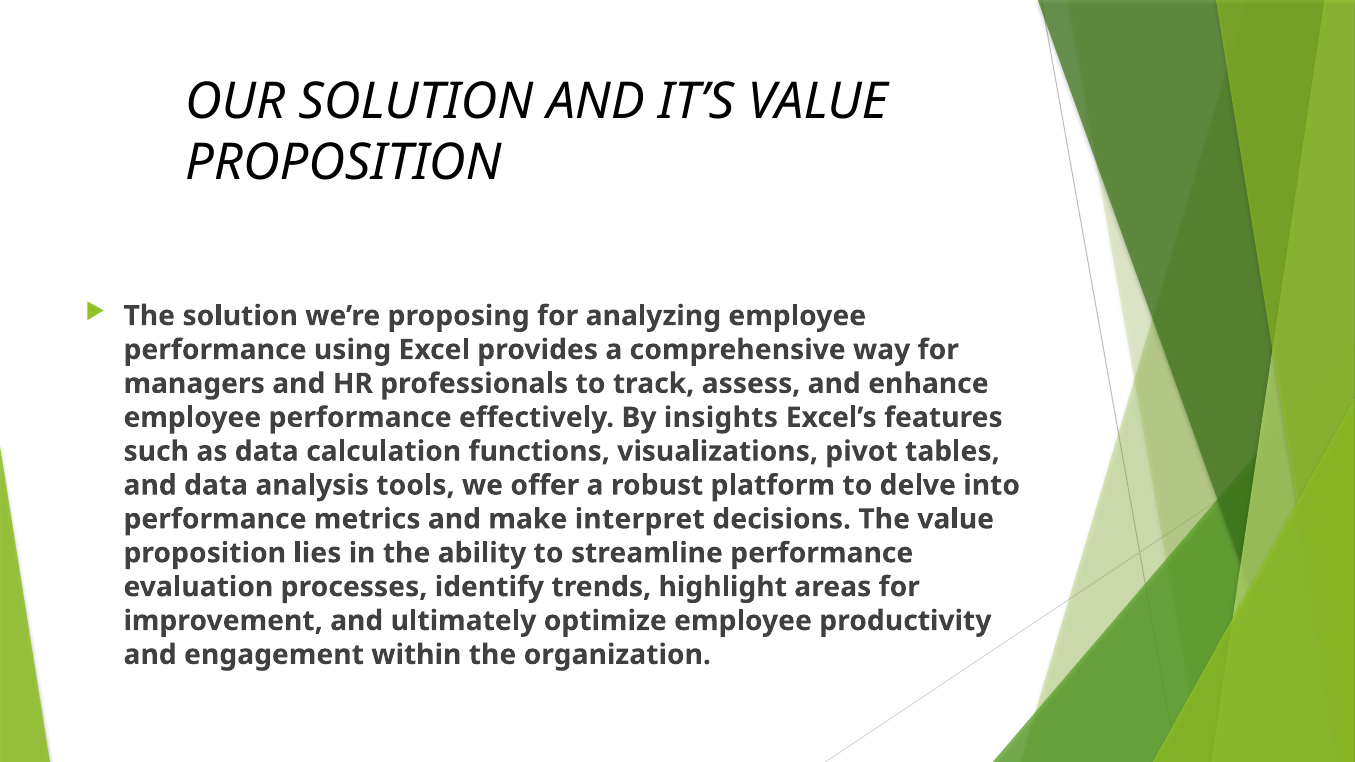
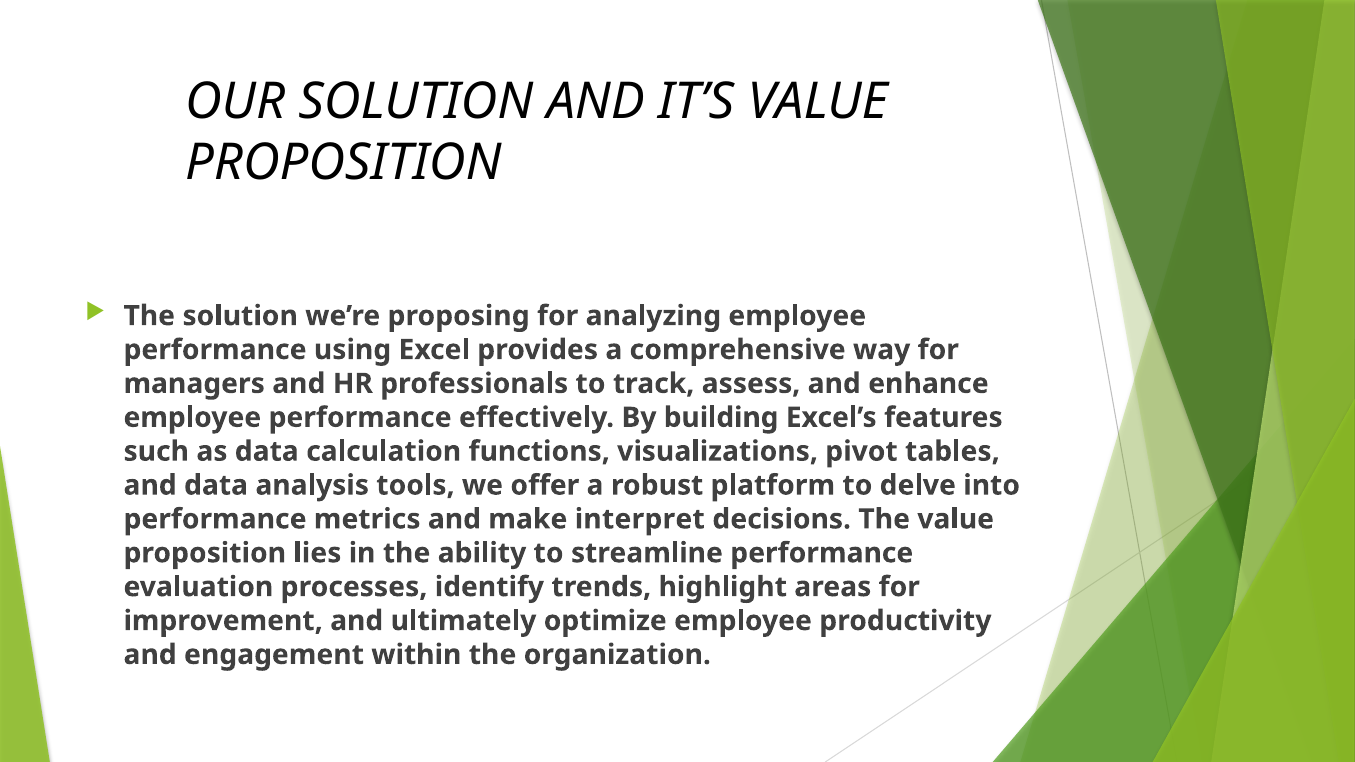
insights: insights -> building (721, 418)
